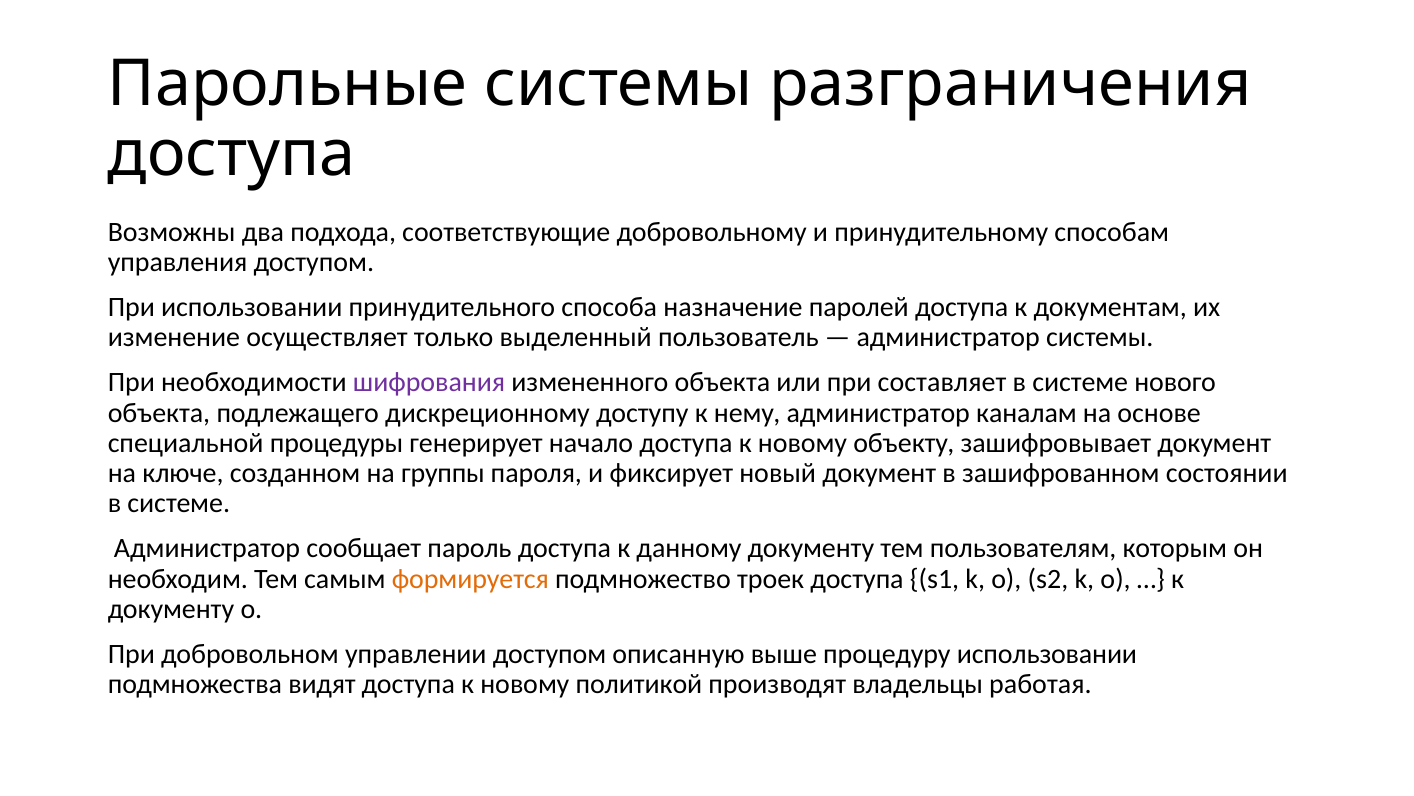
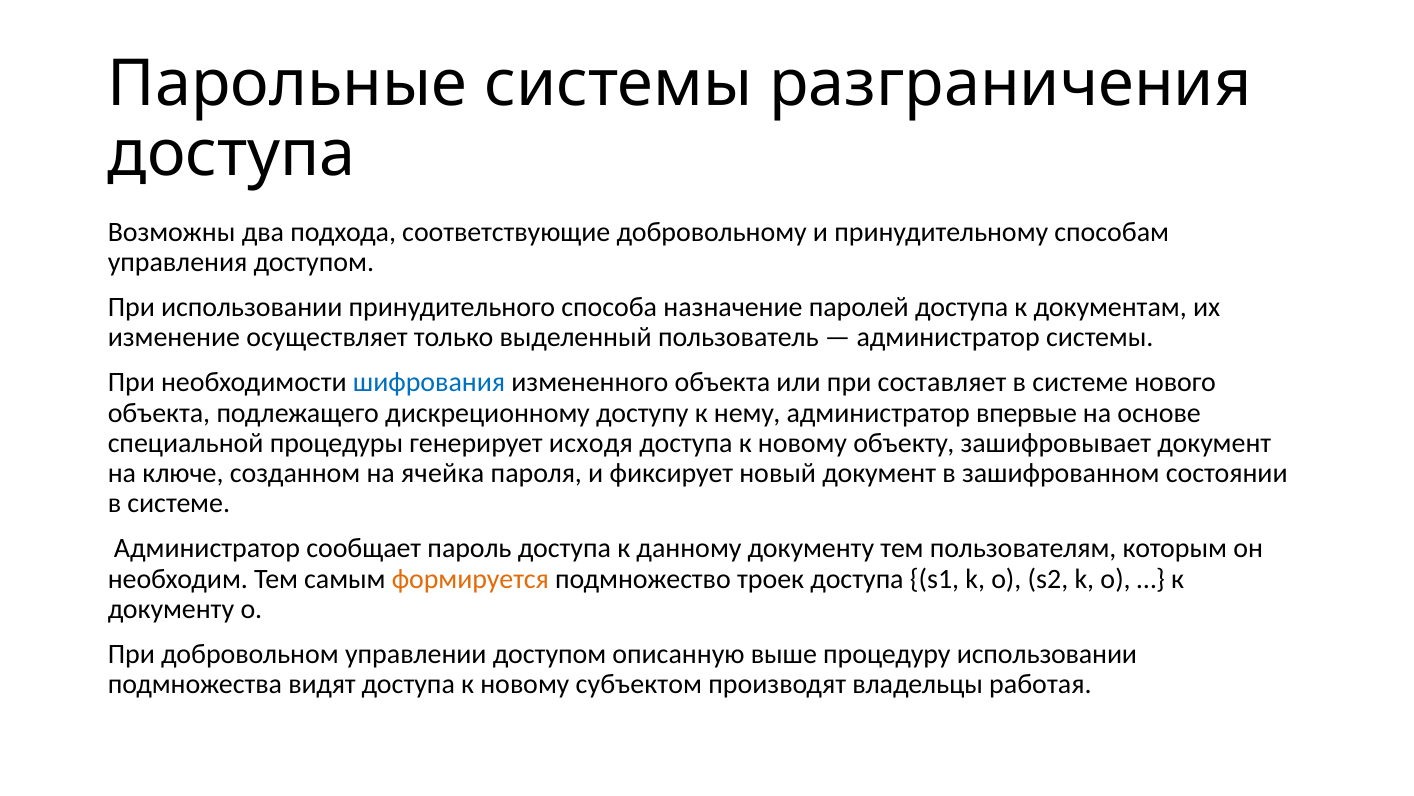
шифрования colour: purple -> blue (429, 382)
каналам: каналам -> впервые (1027, 413)
начало: начало -> исходя (591, 443)
группы: группы -> ячейка (443, 473)
политикой: политикой -> субъектом (639, 684)
